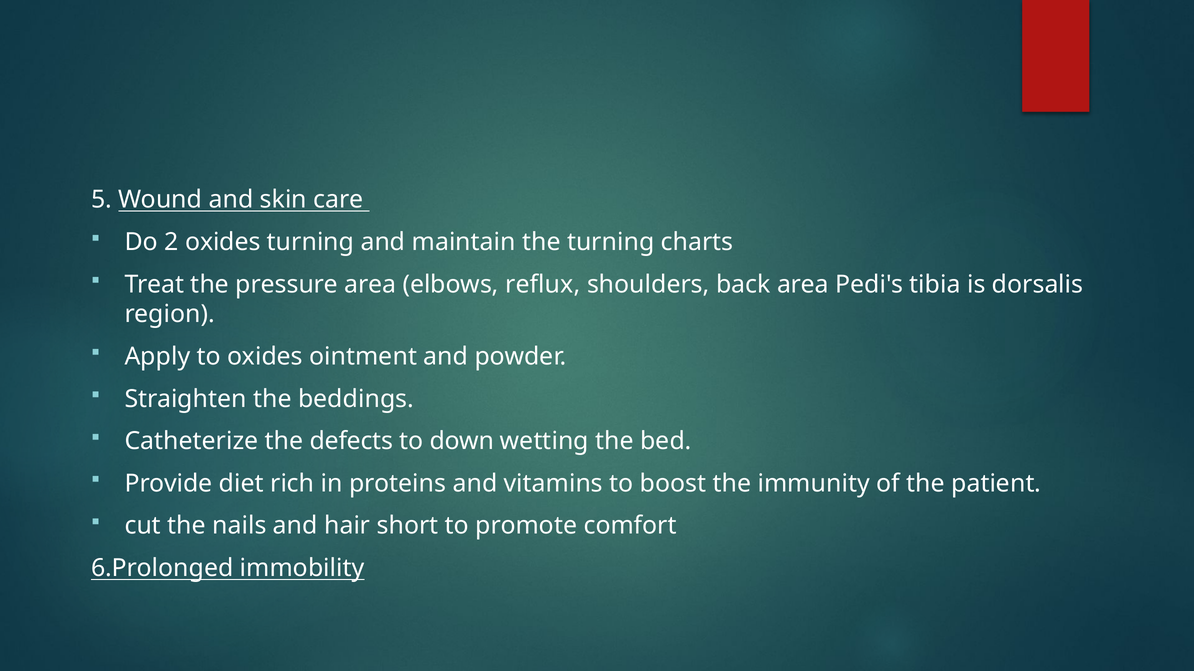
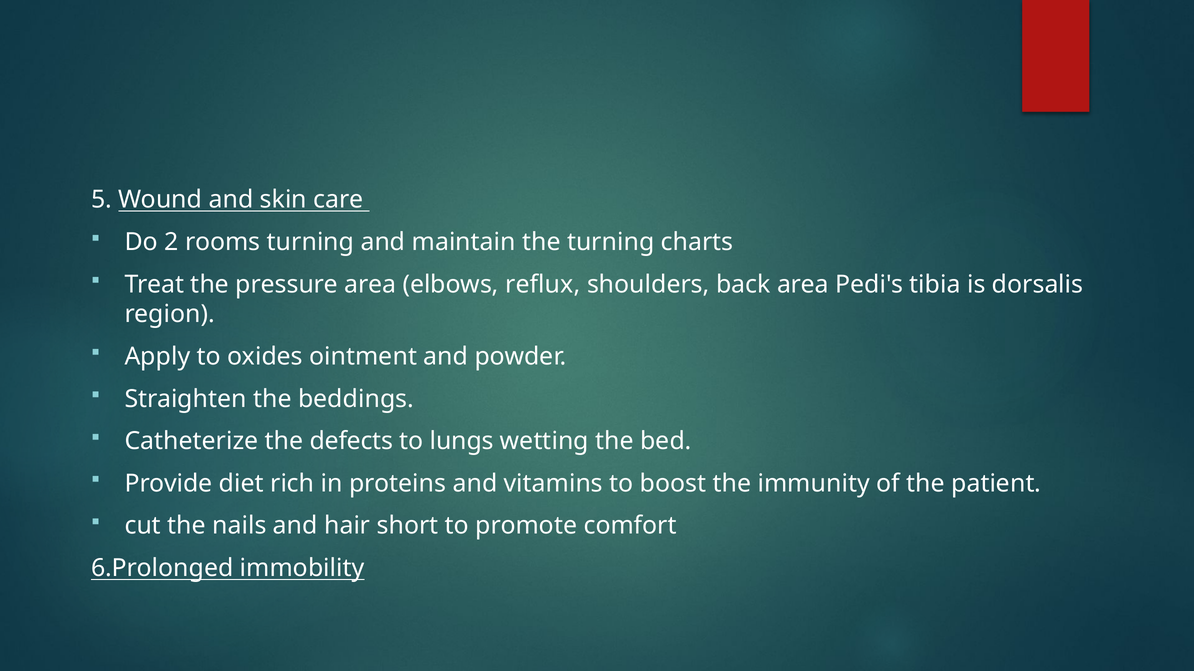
2 oxides: oxides -> rooms (223, 242)
down: down -> lungs (462, 442)
